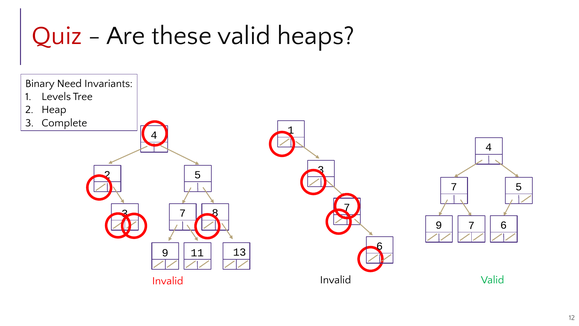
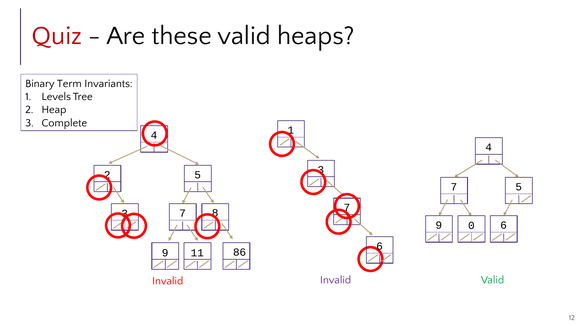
Need: Need -> Term (69, 84)
9 7: 7 -> 0 (471, 226)
13: 13 -> 86 (240, 252)
Invalid colour: black -> purple (336, 280)
